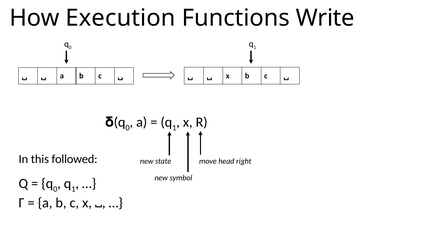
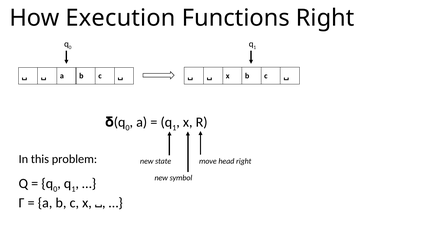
Functions Write: Write -> Right (325, 18)
followed: followed -> problem (74, 159)
